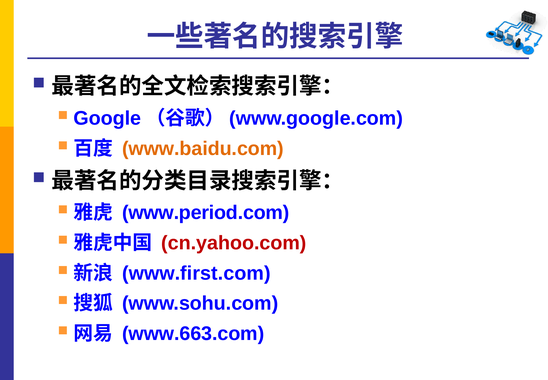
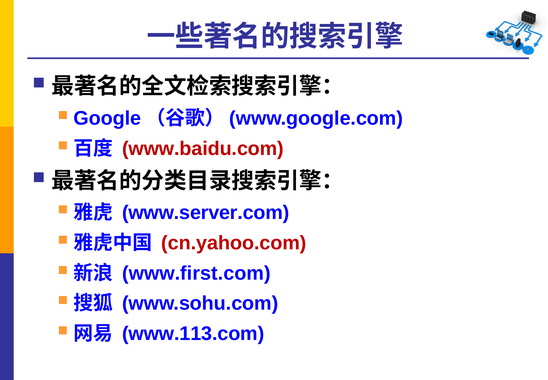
www.baidu.com colour: orange -> red (203, 148)
www.period.com: www.period.com -> www.server.com (206, 212)
www.663.com: www.663.com -> www.113.com (193, 333)
